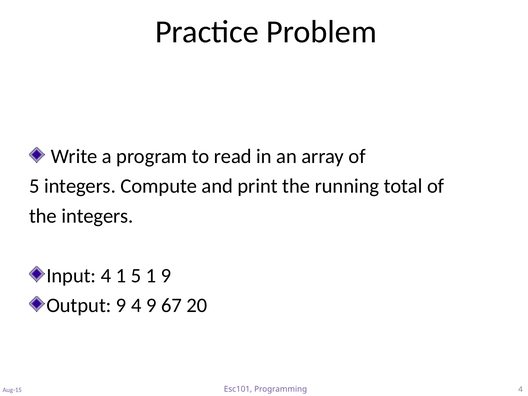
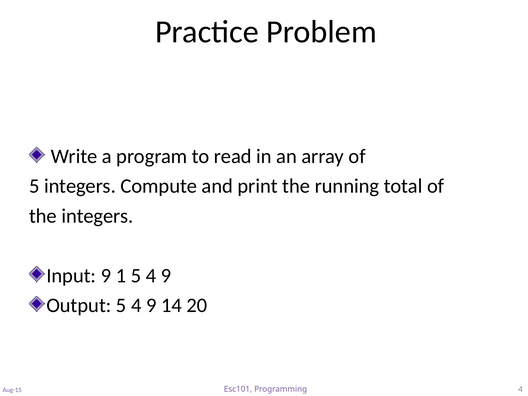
Input 4: 4 -> 9 (106, 276)
1 5 1: 1 -> 4 (151, 276)
Output 9: 9 -> 5 (121, 305)
67: 67 -> 14 (171, 305)
